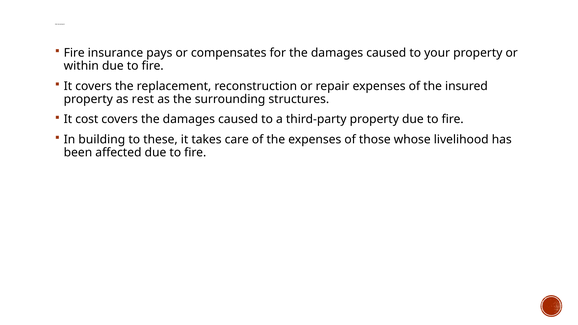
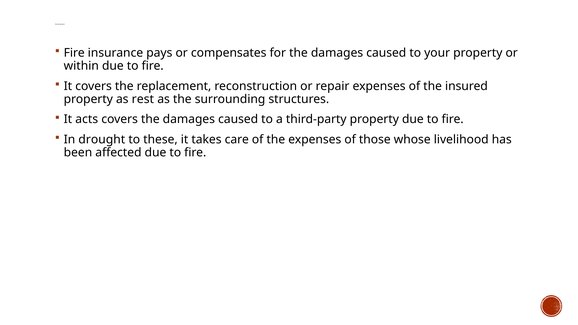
cost: cost -> acts (87, 119)
building: building -> drought (102, 140)
